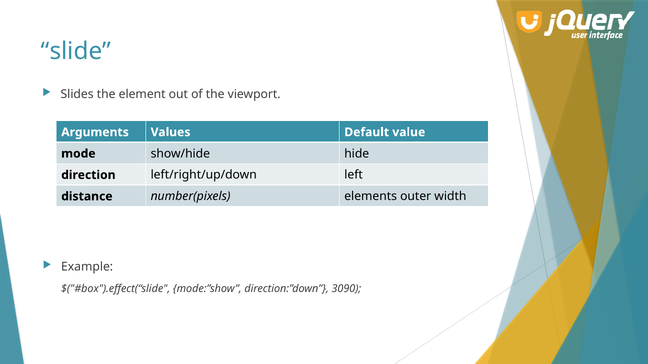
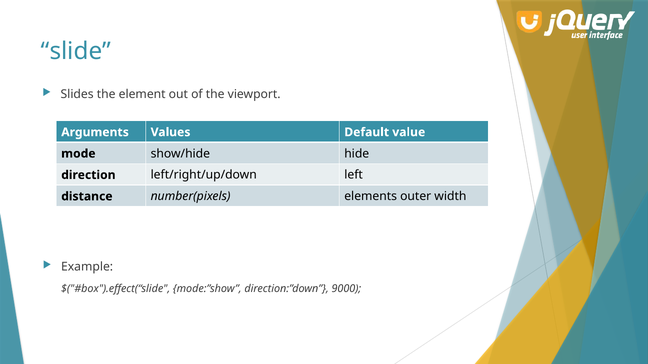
3090: 3090 -> 9000 (346, 289)
